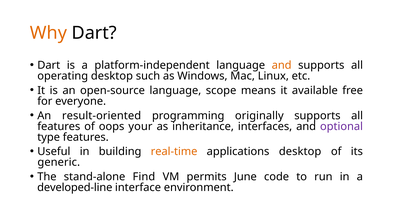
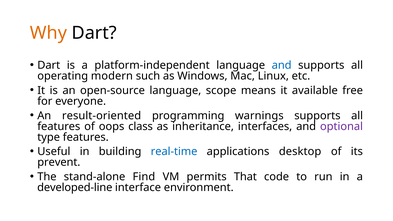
and colour: orange -> blue (282, 65)
operating desktop: desktop -> modern (112, 76)
originally: originally -> warnings (259, 116)
your: your -> class (141, 126)
real-time colour: orange -> blue (174, 152)
generic: generic -> prevent (59, 162)
June: June -> That (245, 177)
